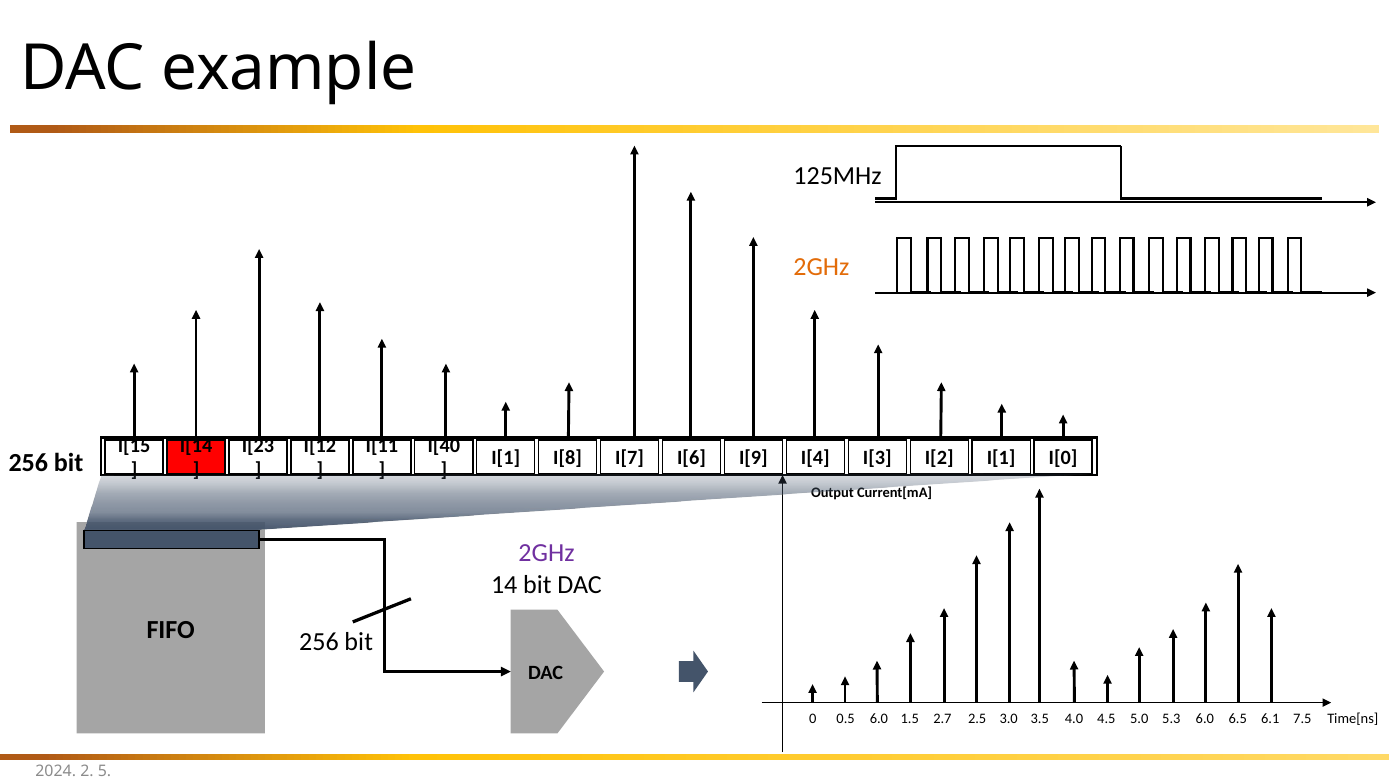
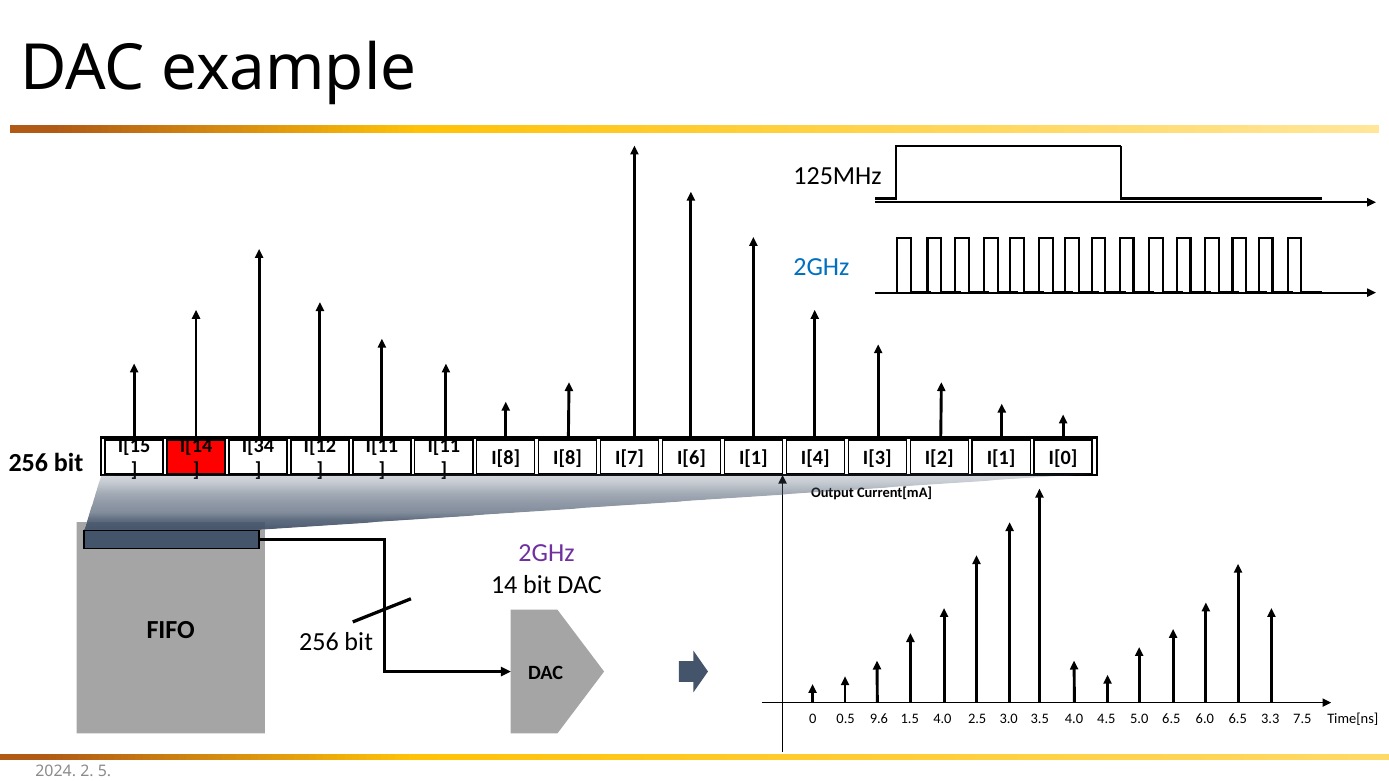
2GHz colour: orange -> blue (821, 267)
I[23: I[23 -> I[34 (258, 446)
I[40: I[40 -> I[11 (444, 446)
I[1: I[1 -> I[8 (506, 458)
I[6 I[9: I[9 -> I[1 (753, 458)
0.5 6.0: 6.0 -> 9.6 (879, 719)
1.5 2.7: 2.7 -> 4.0 (942, 719)
5.0 5.3: 5.3 -> 6.5 (1171, 719)
6.1: 6.1 -> 3.3 (1270, 719)
